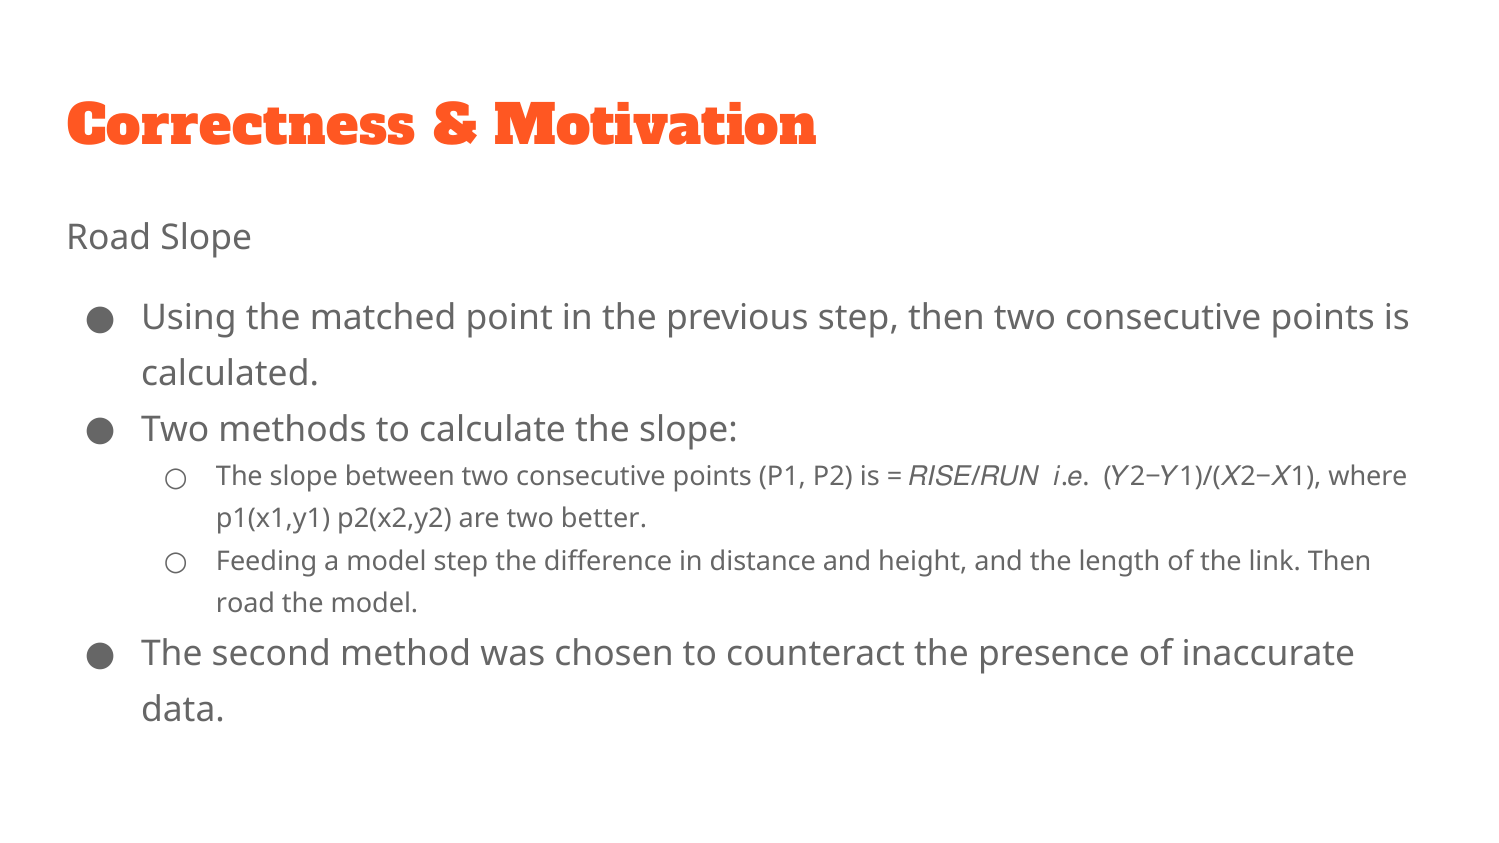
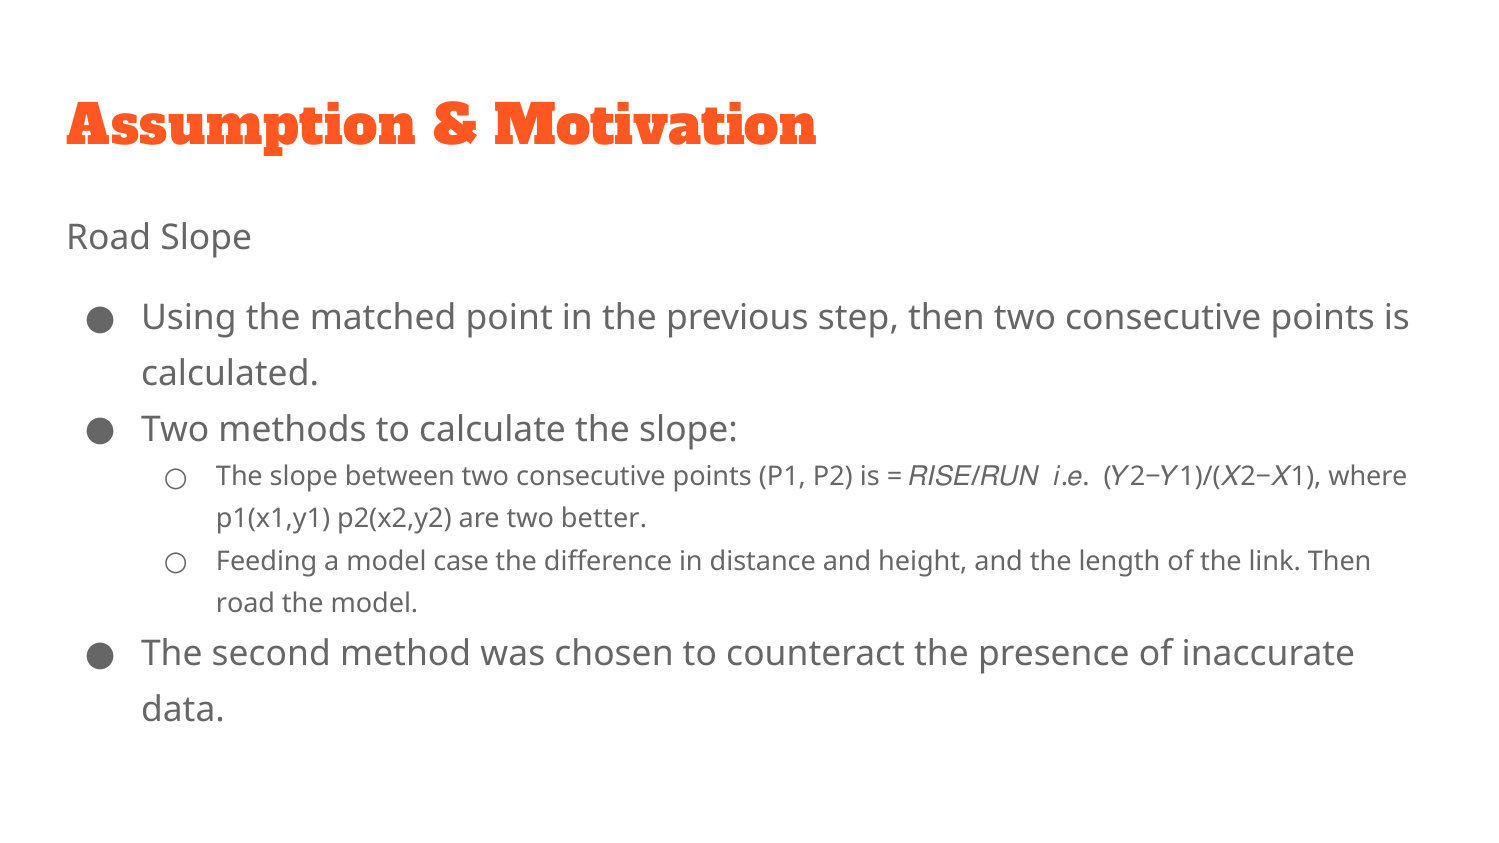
Correctness: Correctness -> Assumption (241, 126)
model step: step -> case (461, 561)
